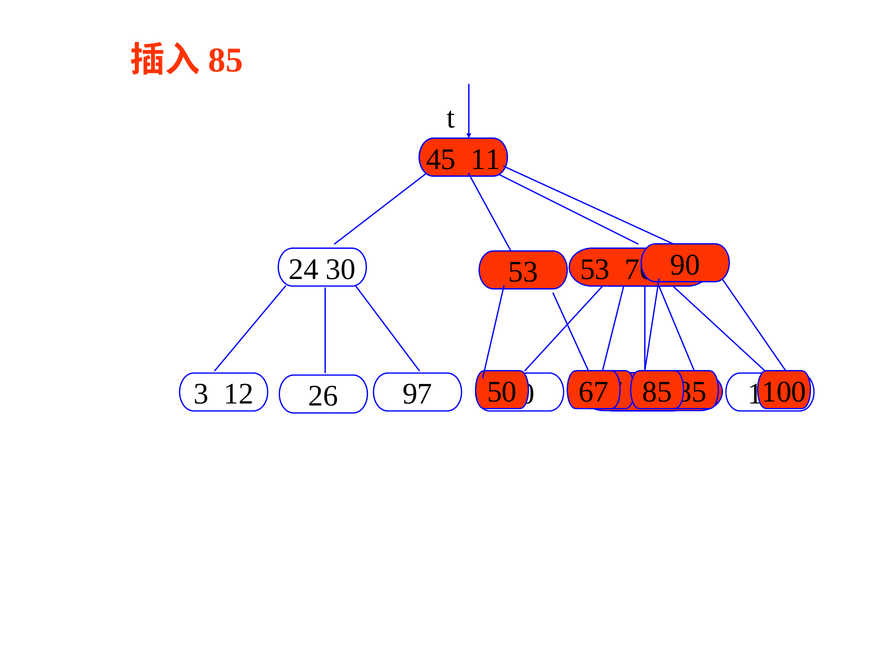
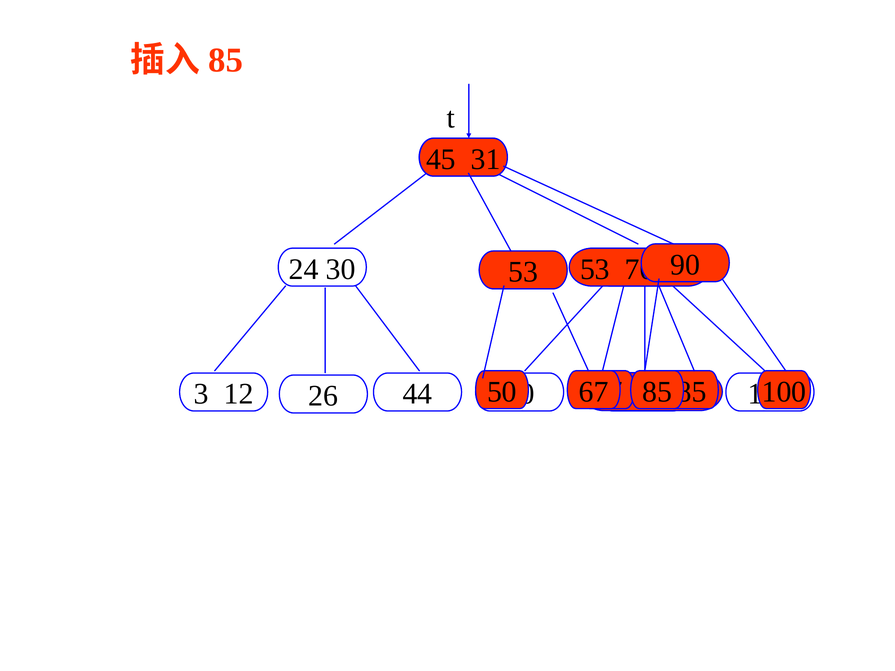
11: 11 -> 31 (486, 159)
97: 97 -> 44 (417, 394)
